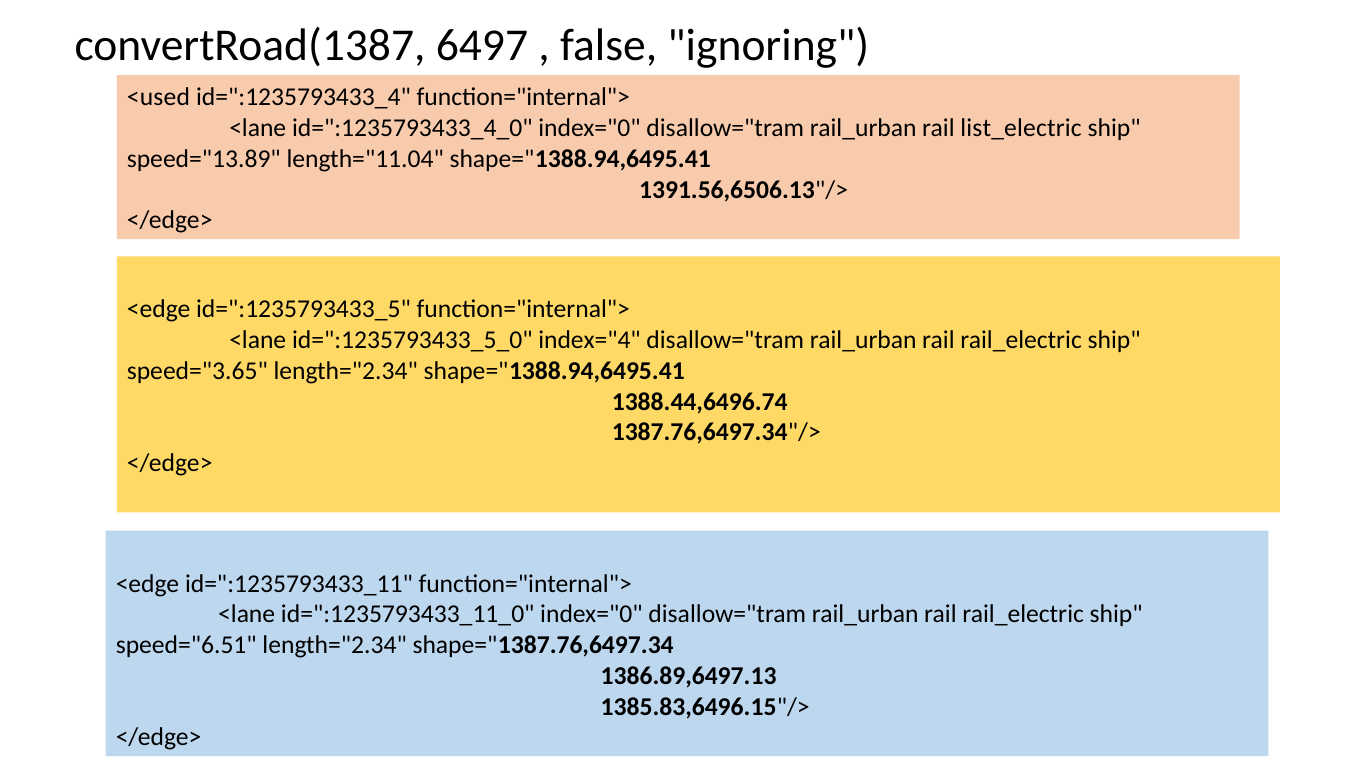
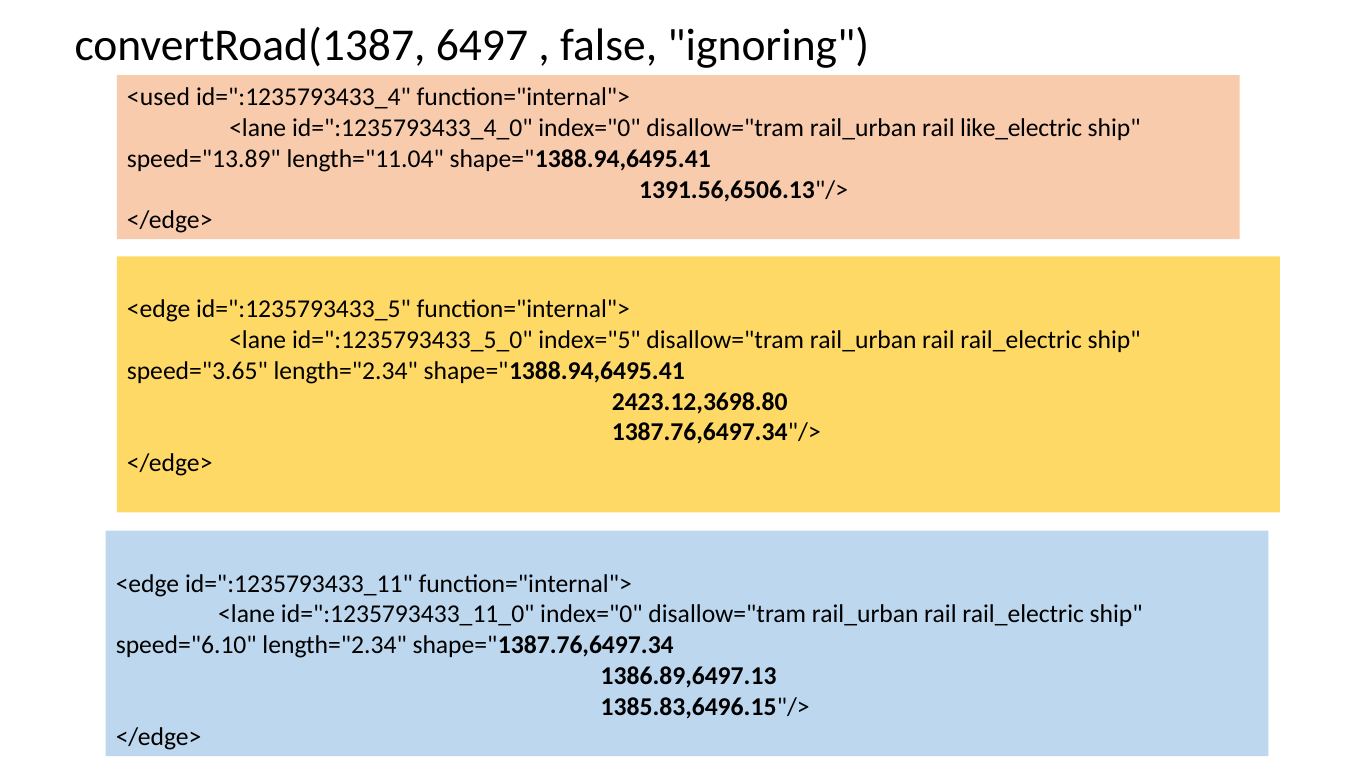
list_electric: list_electric -> like_electric (1021, 128)
index="4: index="4 -> index="5 (590, 340)
1388.44,6496.74: 1388.44,6496.74 -> 2423.12,3698.80 (700, 401)
speed="6.51: speed="6.51 -> speed="6.10 (186, 645)
